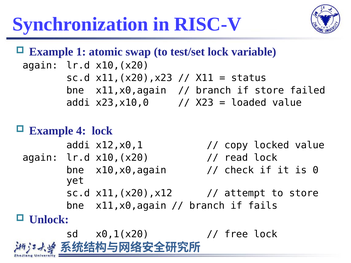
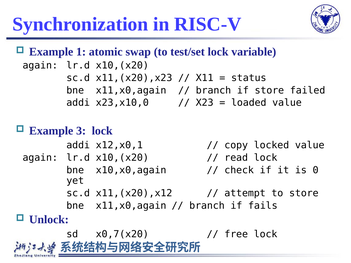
4: 4 -> 3 (81, 131)
x0,1(x20: x0,1(x20 -> x0,7(x20 (122, 234)
